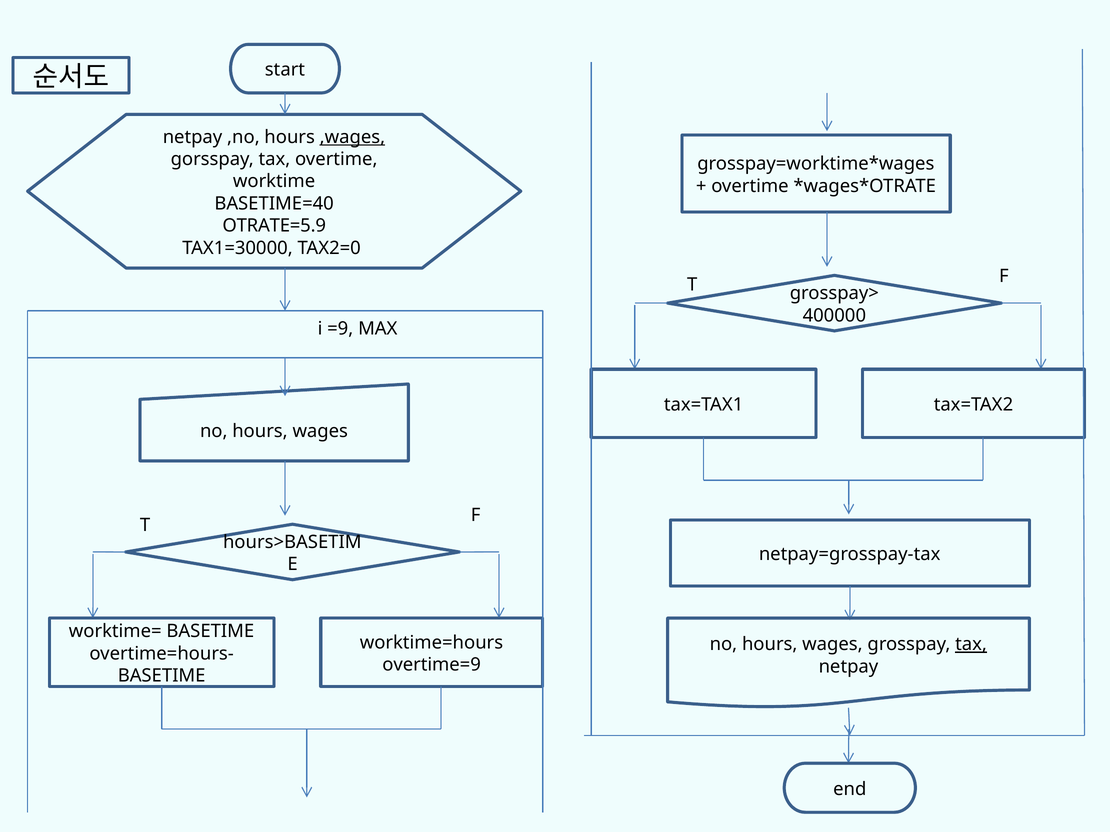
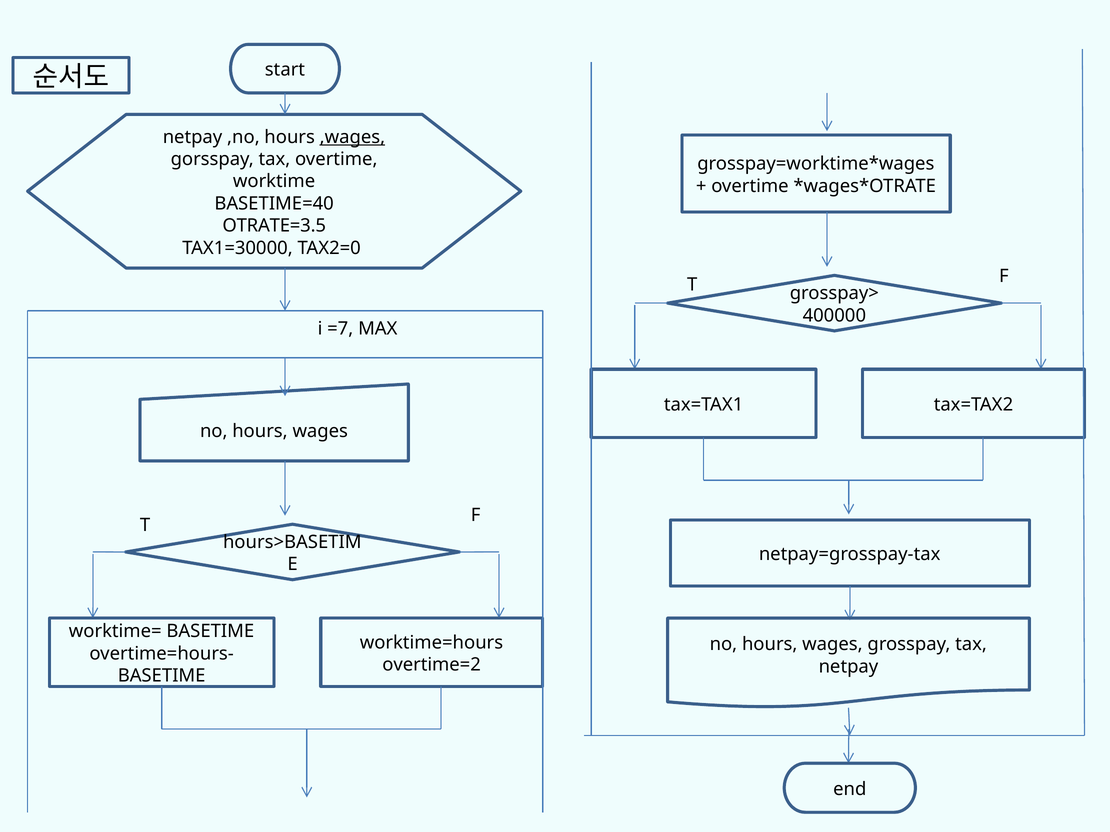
OTRATE=5.9: OTRATE=5.9 -> OTRATE=3.5 (274, 226)
=9: =9 -> =7 (340, 329)
tax underline: present -> none (971, 645)
overtime=9: overtime=9 -> overtime=2 (432, 665)
